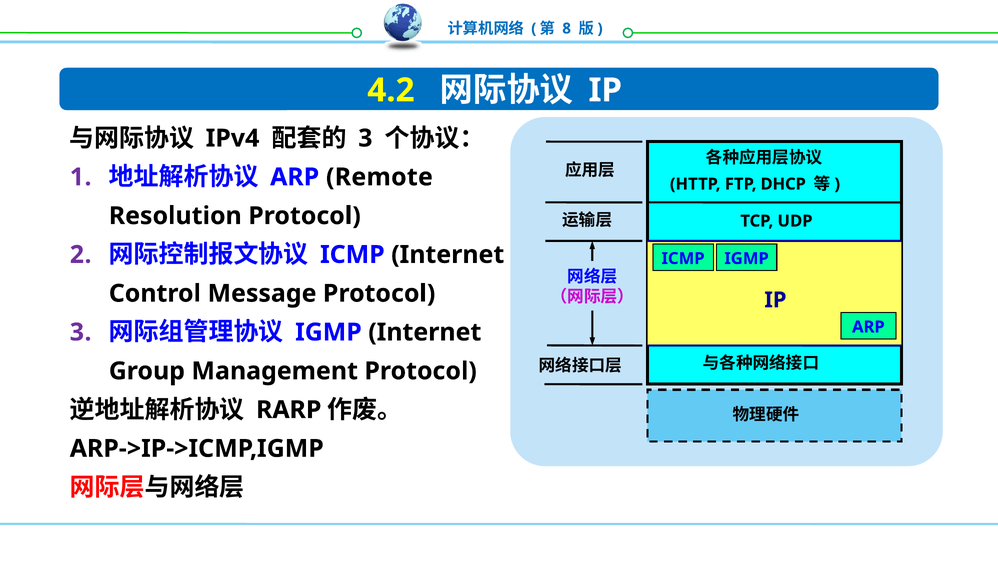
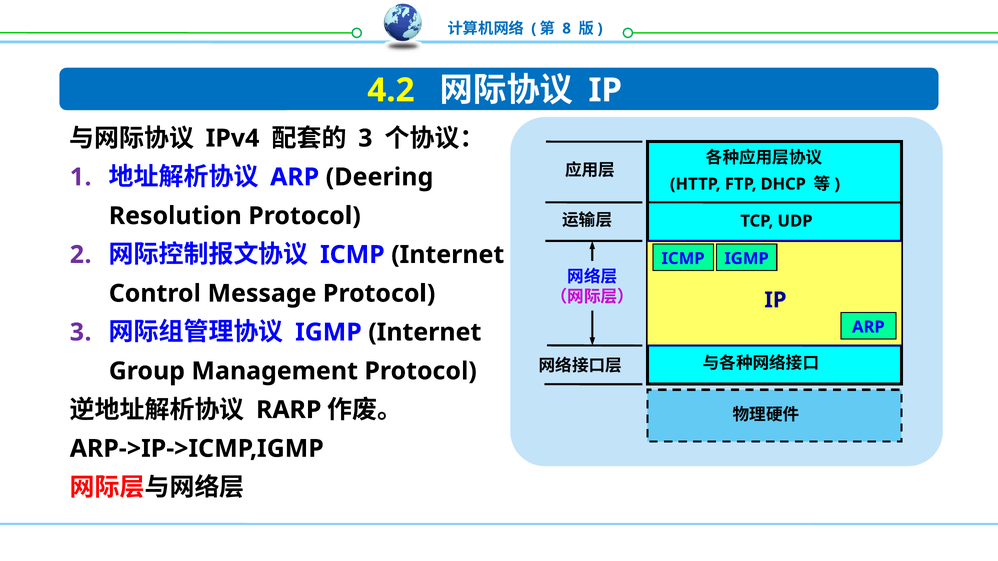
Remote: Remote -> Deering (380, 177)
